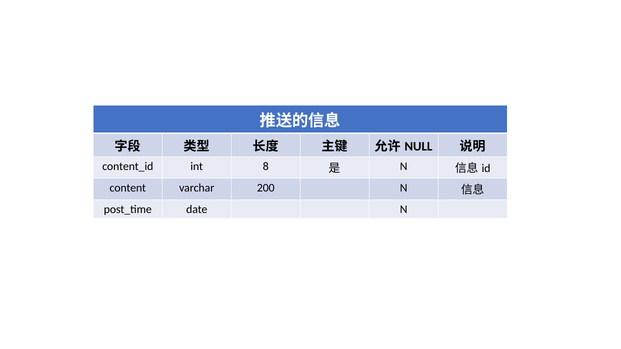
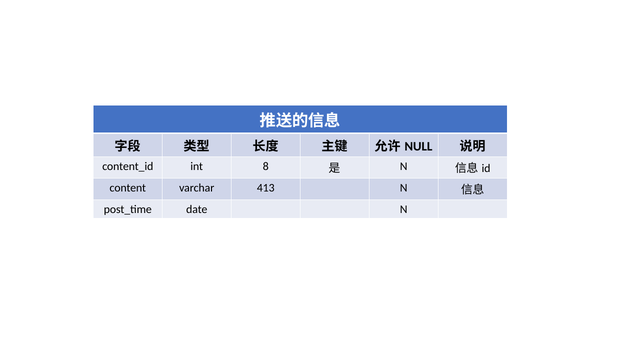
200: 200 -> 413 (266, 188)
